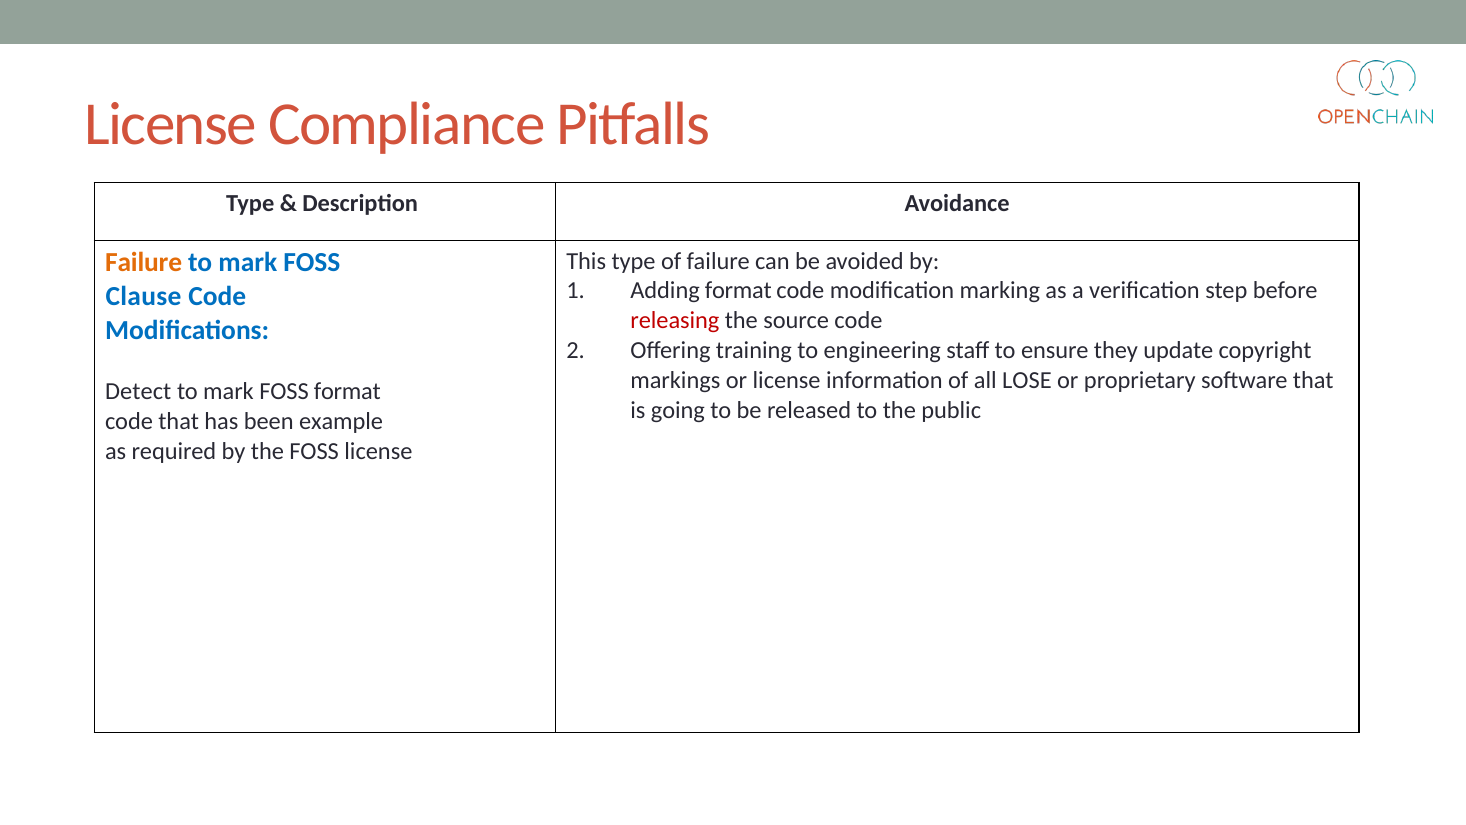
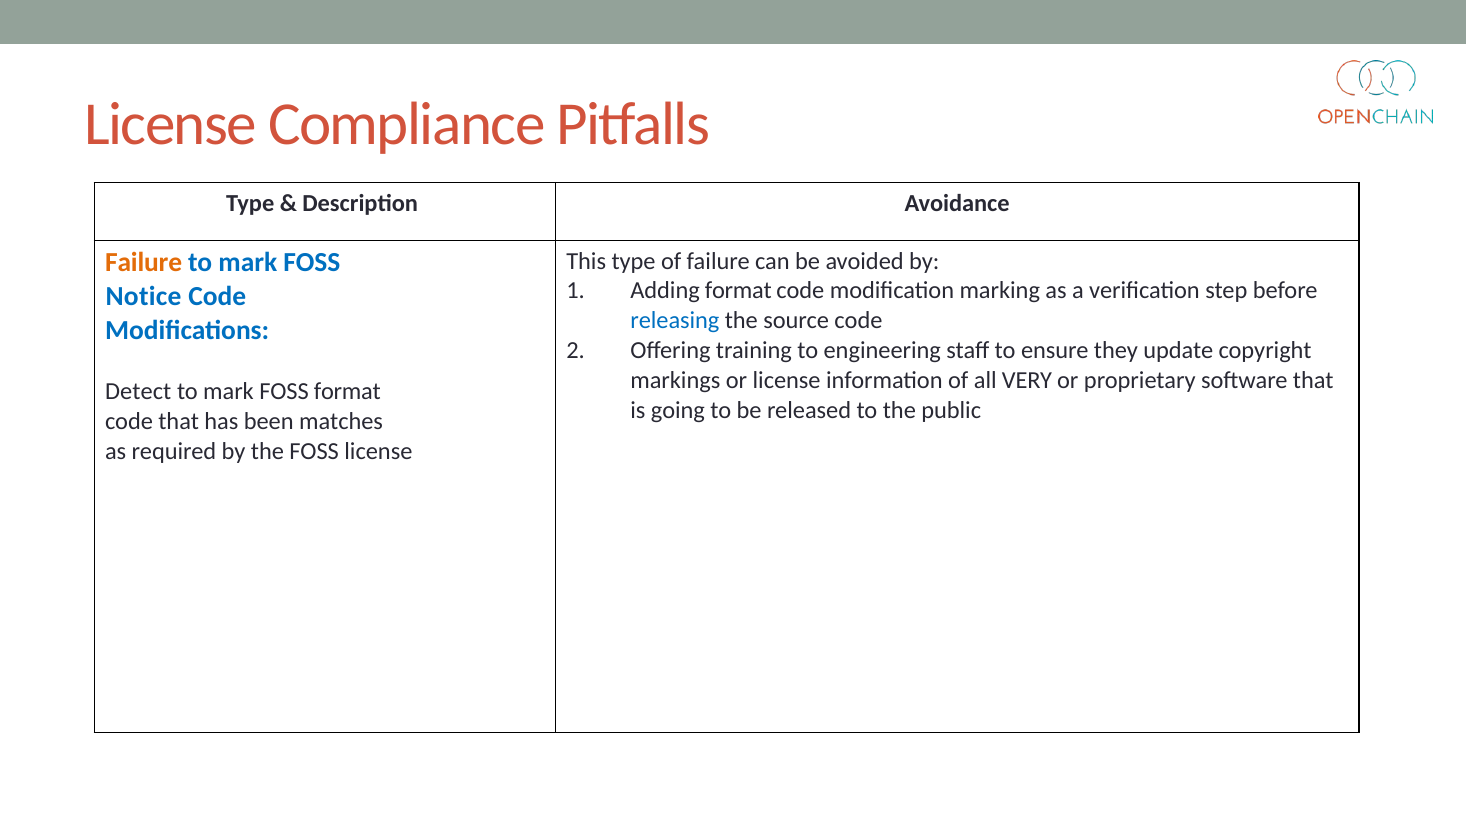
Clause: Clause -> Notice (144, 296)
releasing colour: red -> blue (675, 321)
LOSE: LOSE -> VERY (1027, 380)
example: example -> matches (341, 421)
